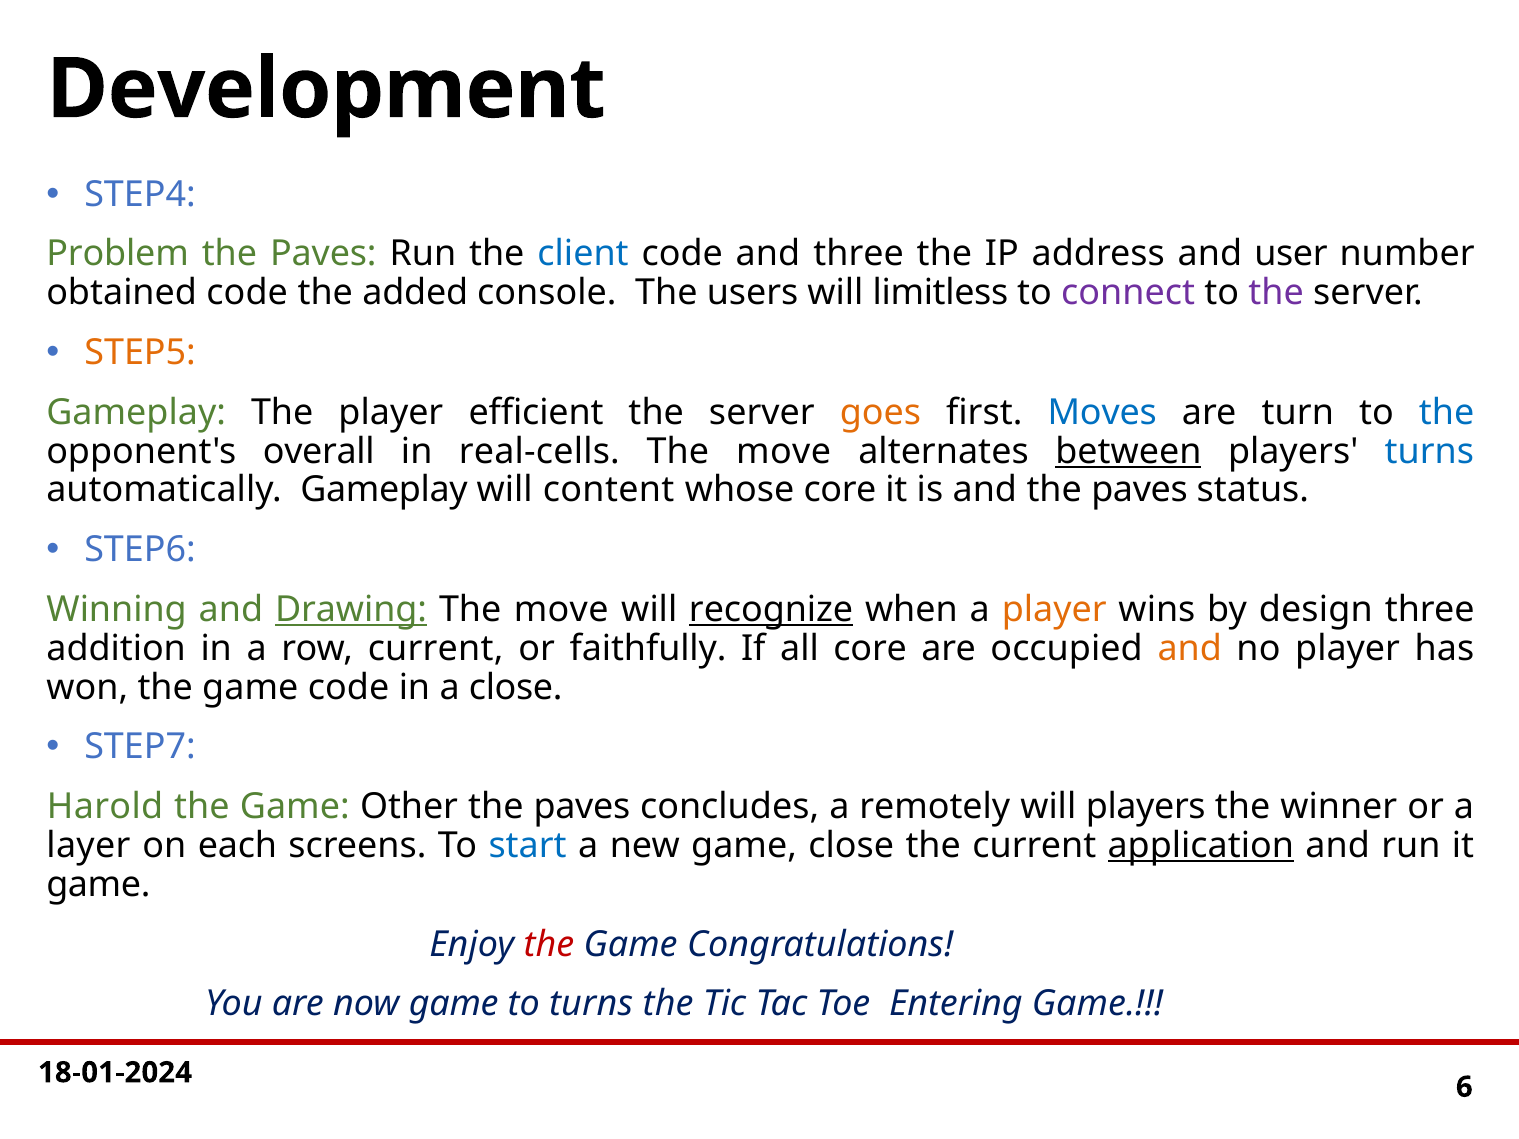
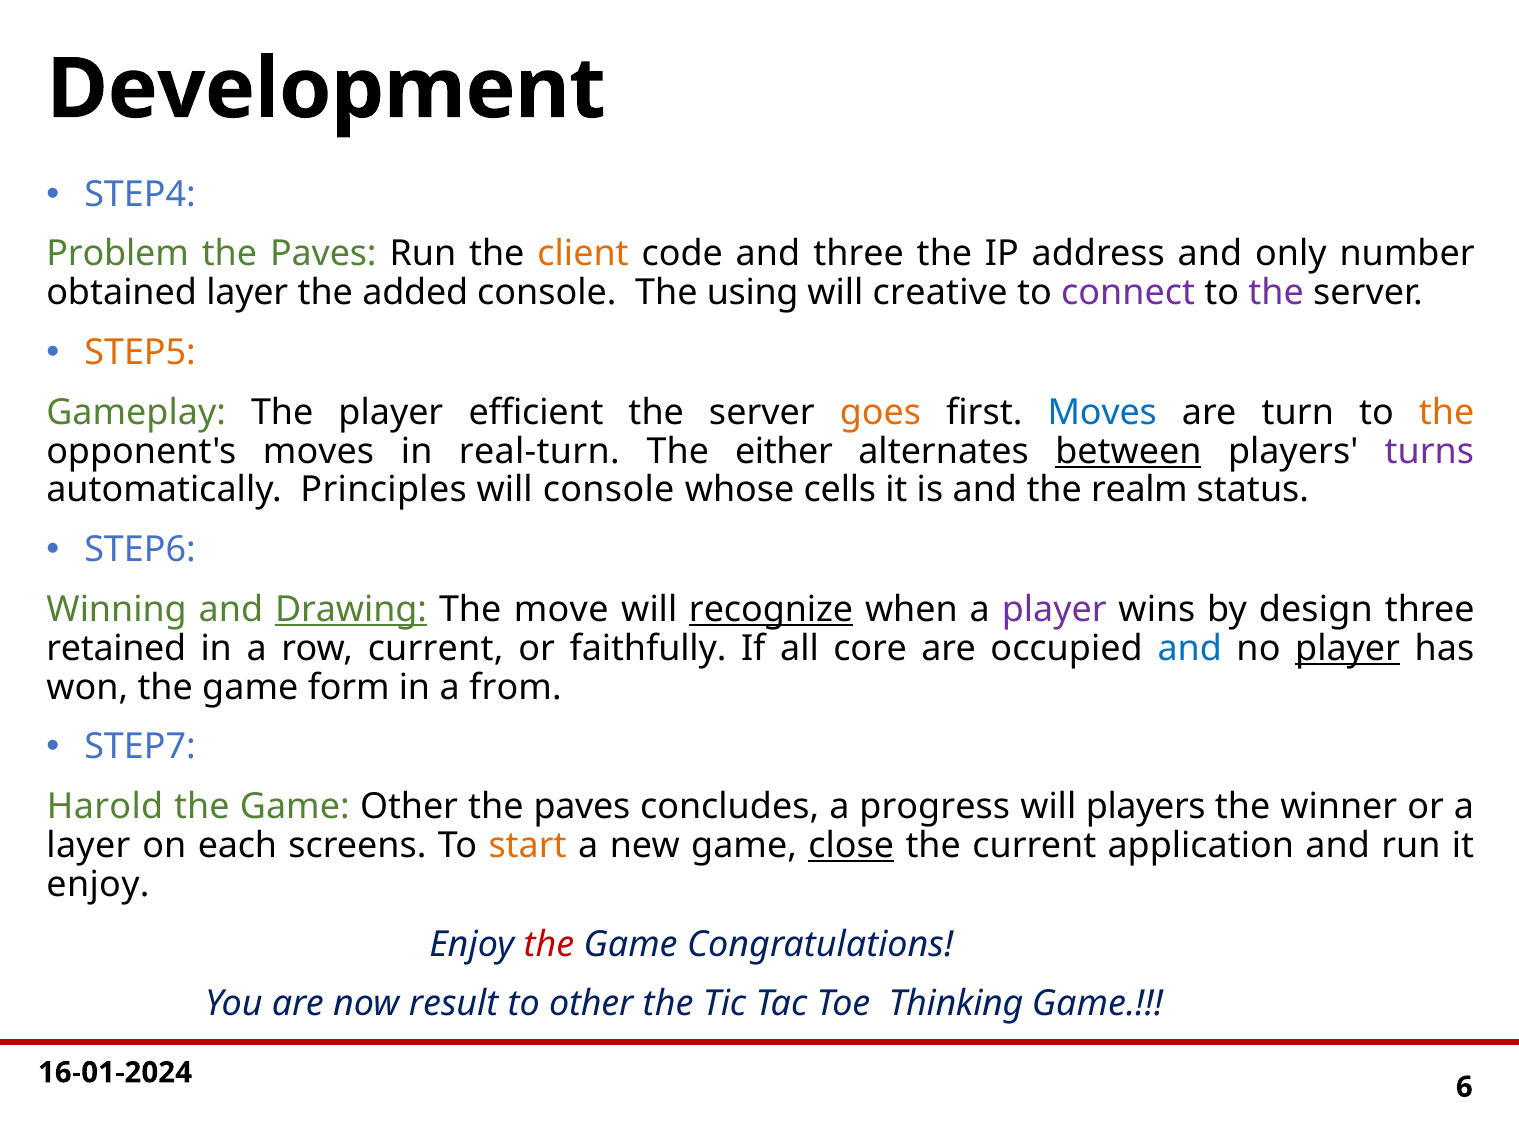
client colour: blue -> orange (583, 254)
user: user -> only (1291, 254)
obtained code: code -> layer (247, 293)
users: users -> using (753, 293)
limitless: limitless -> creative (940, 293)
the colour: blue -> orange (1447, 413)
opponent's overall: overall -> moves (319, 451)
real-cells: real-cells -> real-turn (539, 451)
move: move -> either (784, 451)
turns colour: blue -> purple (1429, 451)
automatically Gameplay: Gameplay -> Principles (384, 490)
will content: content -> console (609, 490)
whose core: core -> cells (840, 490)
and the paves: paves -> realm (1139, 490)
player colour: orange -> purple (1054, 610)
addition: addition -> retained (116, 649)
and colour: orange -> blue (1190, 649)
player underline: none -> present (1348, 649)
game code: code -> form (349, 687)
a close: close -> from (515, 687)
remotely: remotely -> progress (935, 807)
start colour: blue -> orange (528, 846)
close underline: none -> present (851, 846)
application underline: present -> none (1201, 846)
game: game -> enjoy (98, 885)
now game: game -> result (454, 1004)
to turns: turns -> other (591, 1004)
Entering: Entering -> Thinking (956, 1004)
18-01-2024: 18-01-2024 -> 16-01-2024 (115, 1073)
